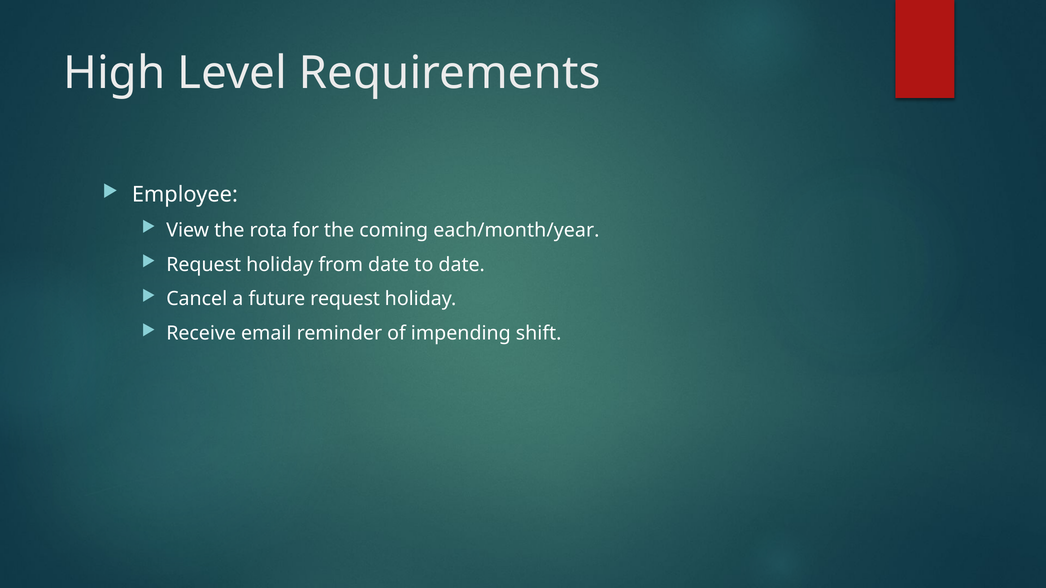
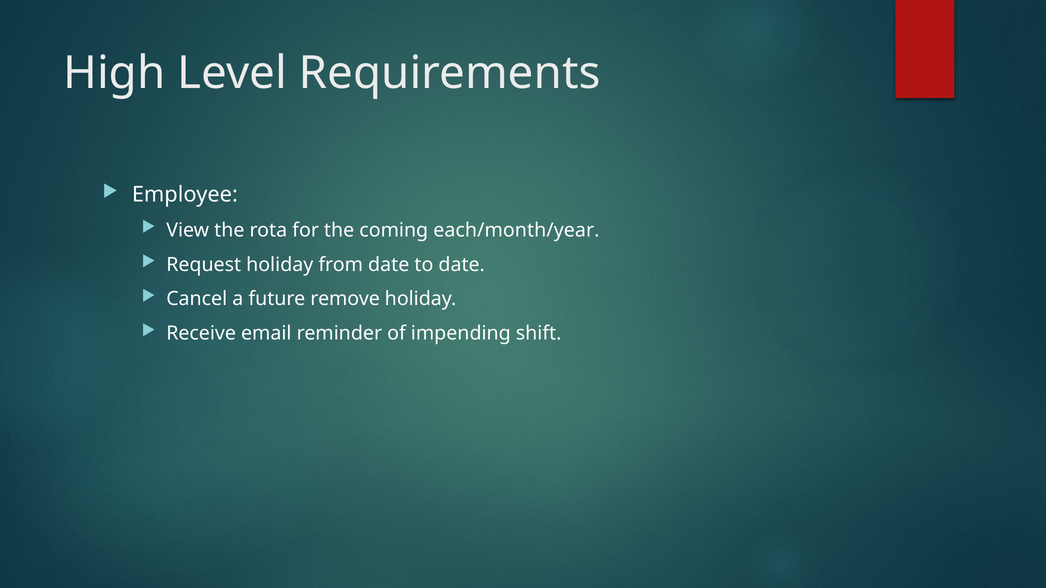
future request: request -> remove (345, 299)
